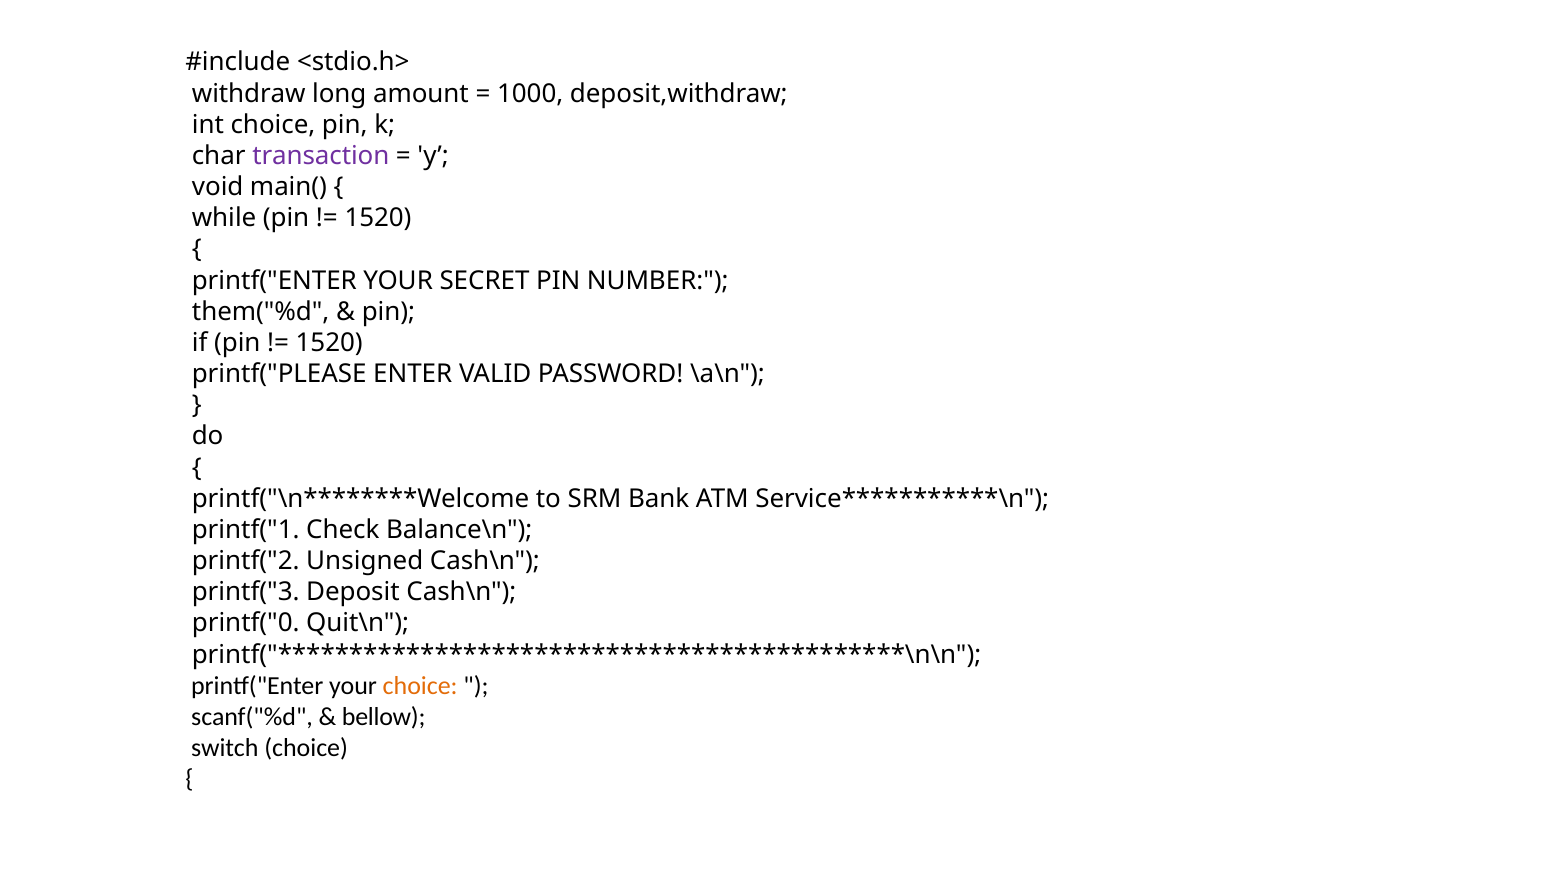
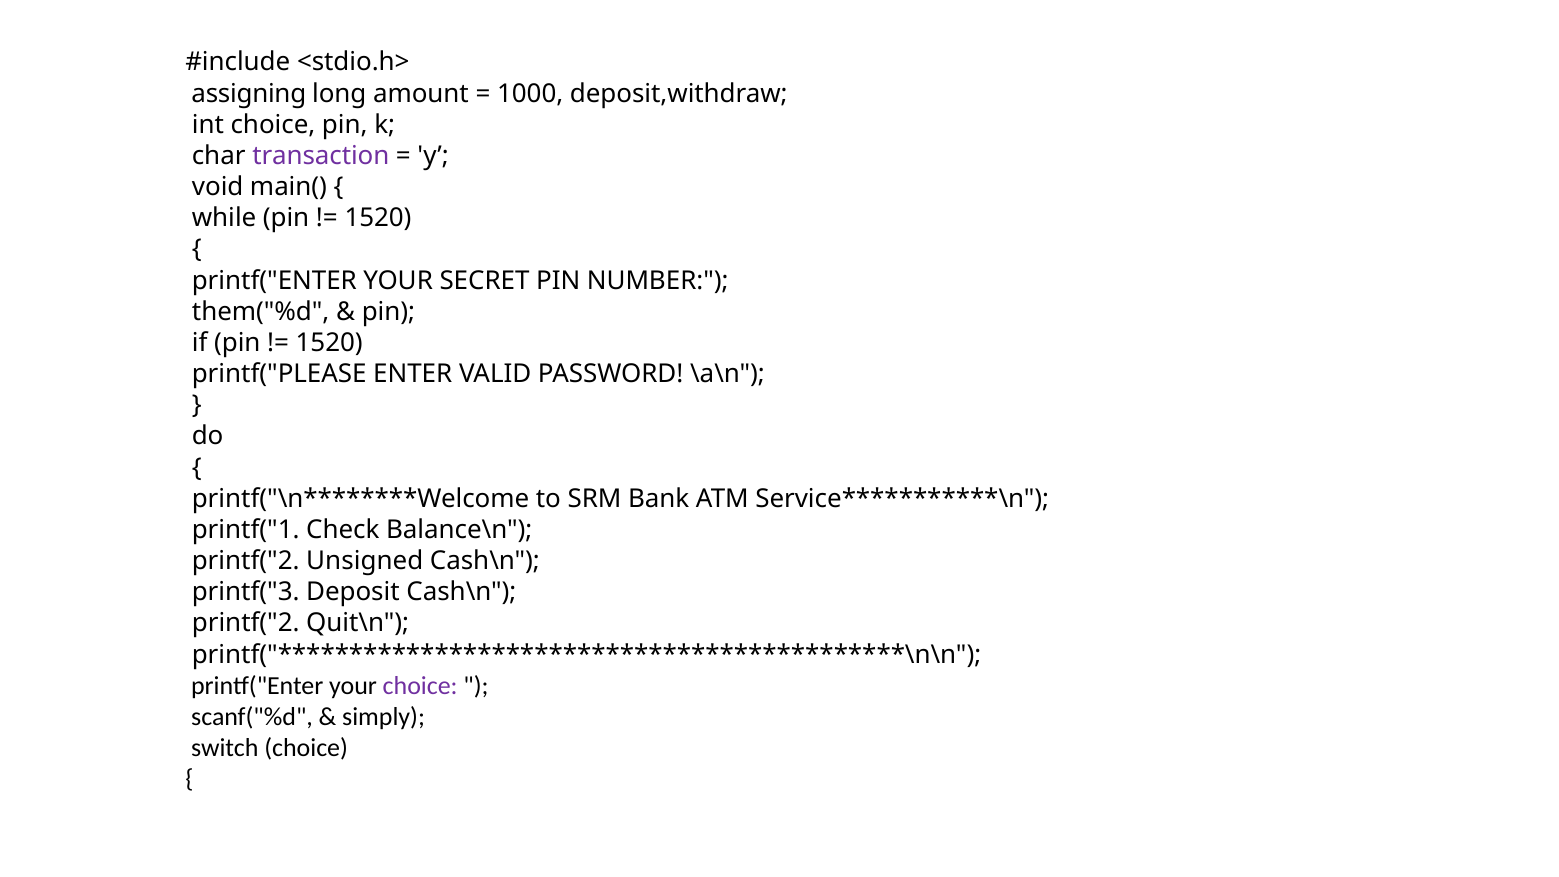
withdraw: withdraw -> assigning (249, 94)
printf("0: printf("0 -> printf("2 (246, 623)
choice colour: orange -> purple (420, 686)
bellow: bellow -> simply (384, 717)
